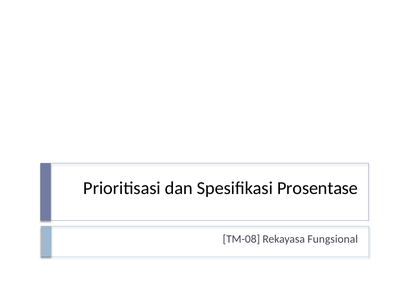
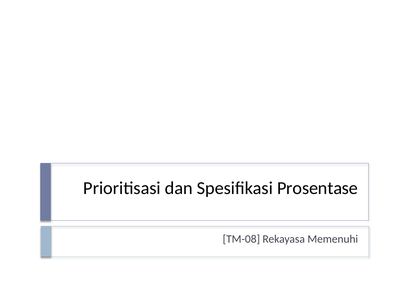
Fungsional: Fungsional -> Memenuhi (333, 239)
